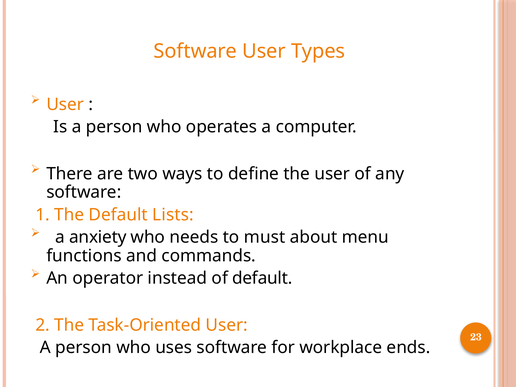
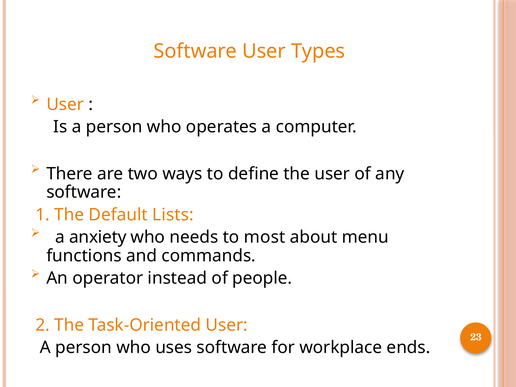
must: must -> most (265, 237)
of default: default -> people (262, 278)
